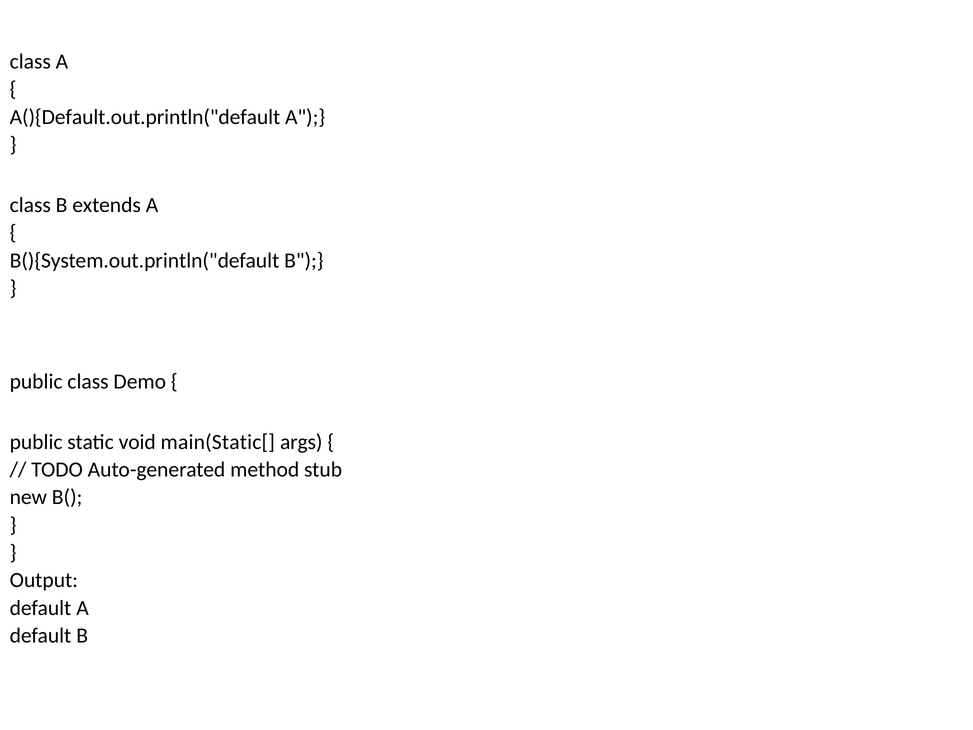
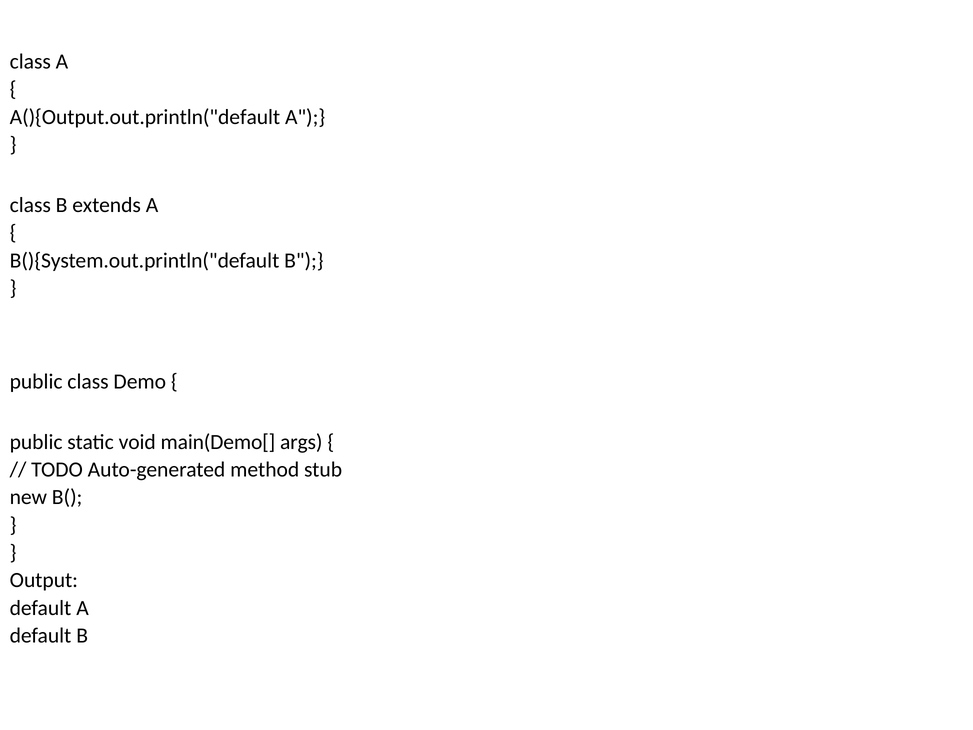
A(){Default.out.println("default: A(){Default.out.println("default -> A(){Output.out.println("default (145, 117)
main(Static[: main(Static[ -> main(Demo[ (218, 442)
